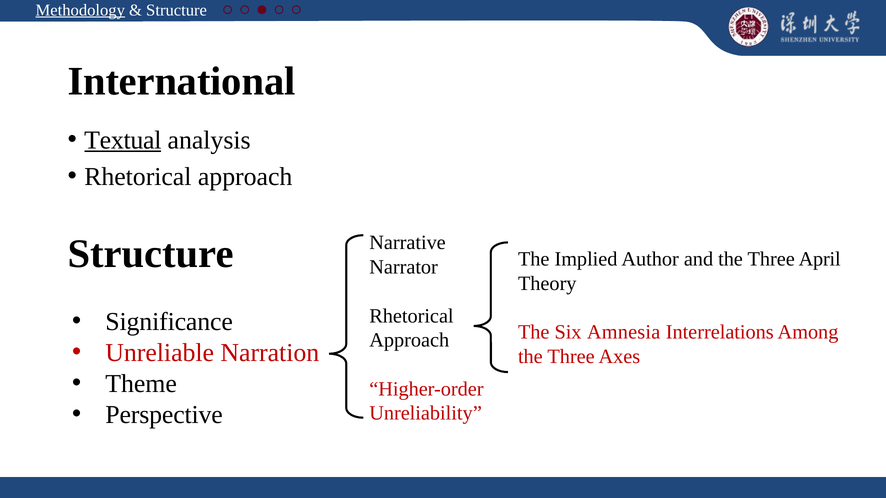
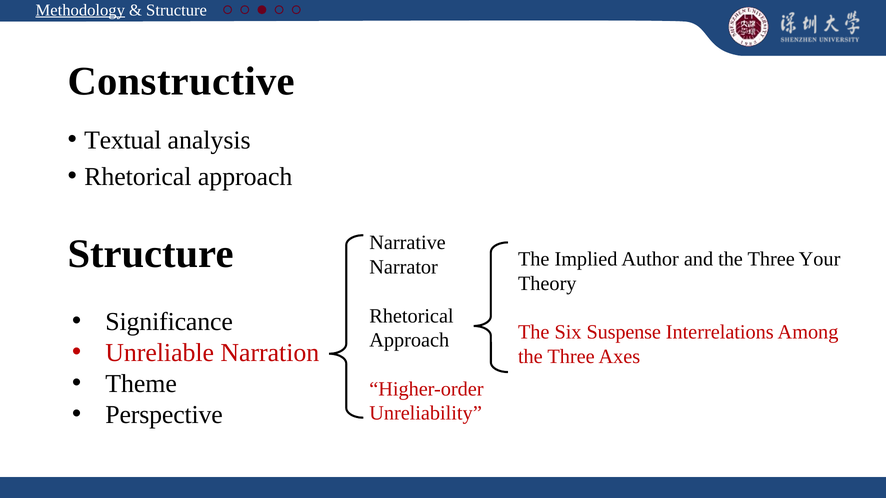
International: International -> Constructive (181, 81)
Textual underline: present -> none (123, 140)
April: April -> Your (820, 259)
Amnesia: Amnesia -> Suspense (624, 333)
